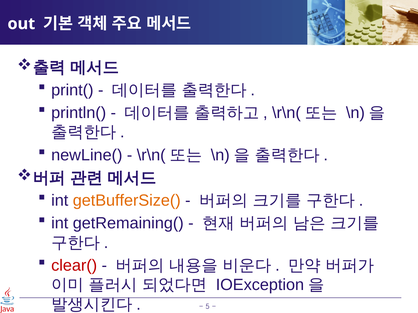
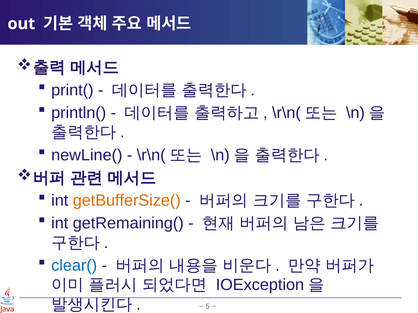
clear( colour: red -> blue (74, 266)
